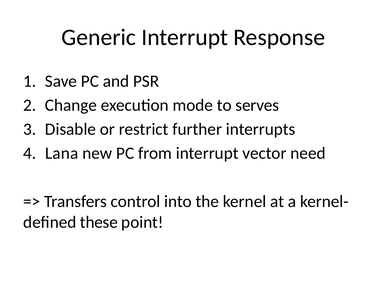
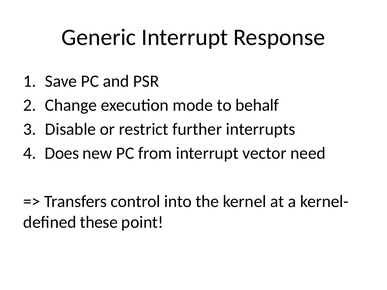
serves: serves -> behalf (257, 105)
Lana: Lana -> Does (62, 153)
